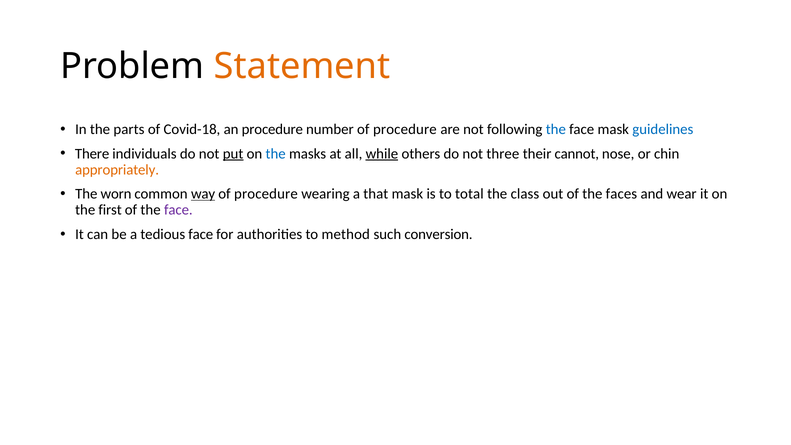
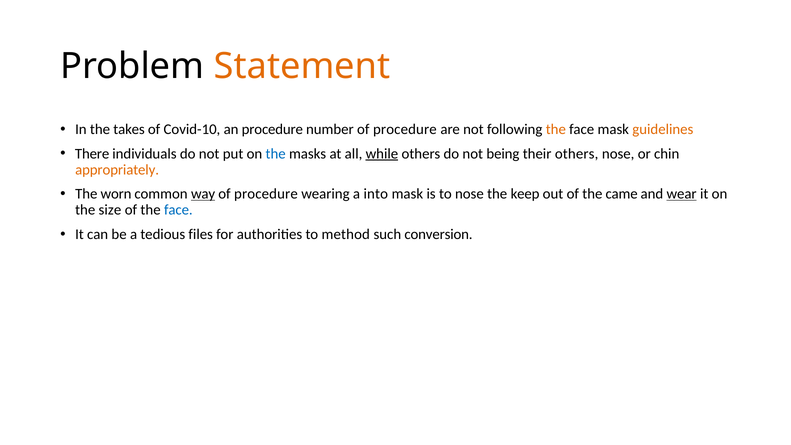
parts: parts -> takes (129, 129)
Covid-18: Covid-18 -> Covid-10 (192, 129)
the colour: blue -> orange (556, 129)
guidelines colour: blue -> orange (663, 129)
put underline: present -> none (233, 154)
three: three -> being (503, 154)
their cannot: cannot -> others (577, 154)
that: that -> into (376, 194)
to total: total -> nose (469, 194)
class: class -> keep (525, 194)
faces: faces -> came (622, 194)
wear underline: none -> present (682, 194)
first: first -> size (110, 210)
face colour: purple -> blue (178, 210)
tedious face: face -> files (201, 234)
